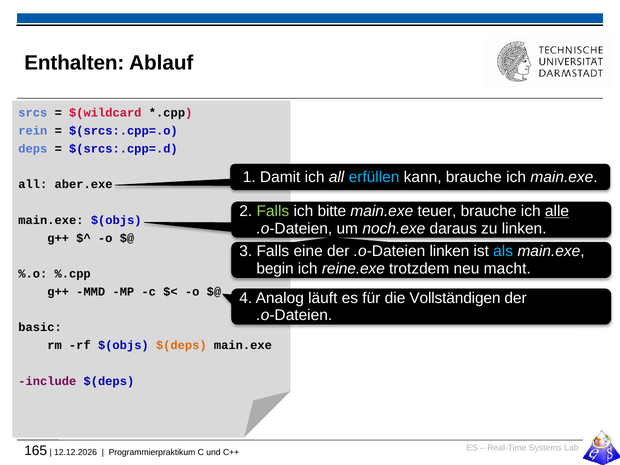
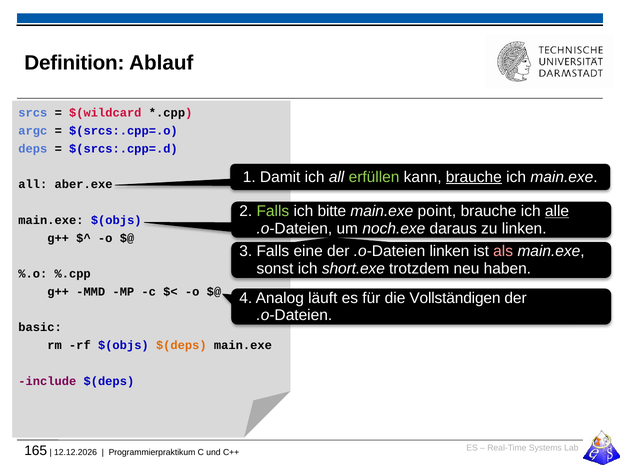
Enthalten: Enthalten -> Definition (74, 63)
rein: rein -> argc (33, 131)
erfüllen colour: light blue -> light green (374, 177)
brauche underline: none -> present (474, 177)
teuer: teuer -> point (437, 211)
als colour: light blue -> pink (503, 251)
begin: begin -> sonst (275, 269)
reine.exe: reine.exe -> short.exe (353, 269)
macht: macht -> haben (507, 269)
